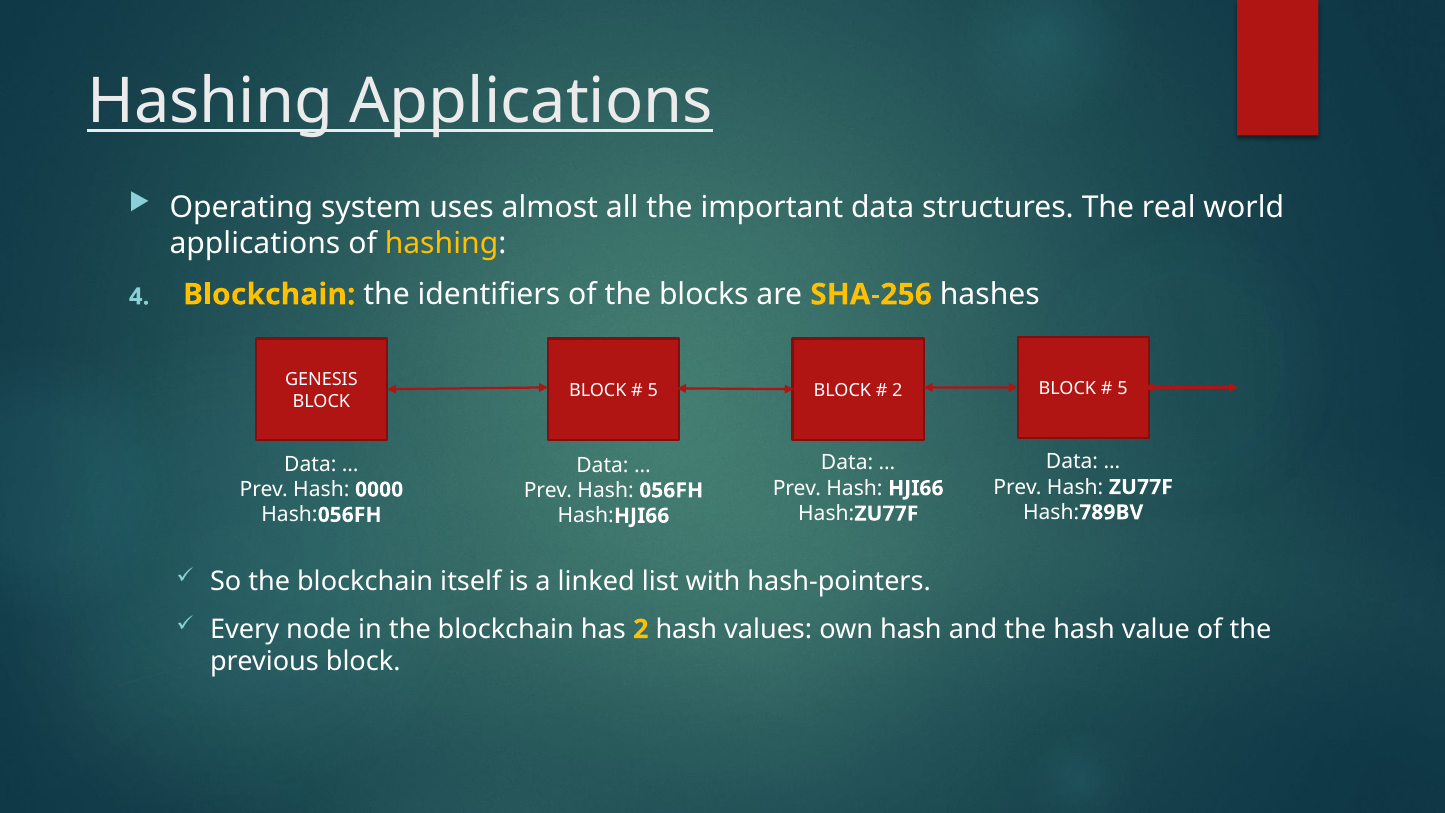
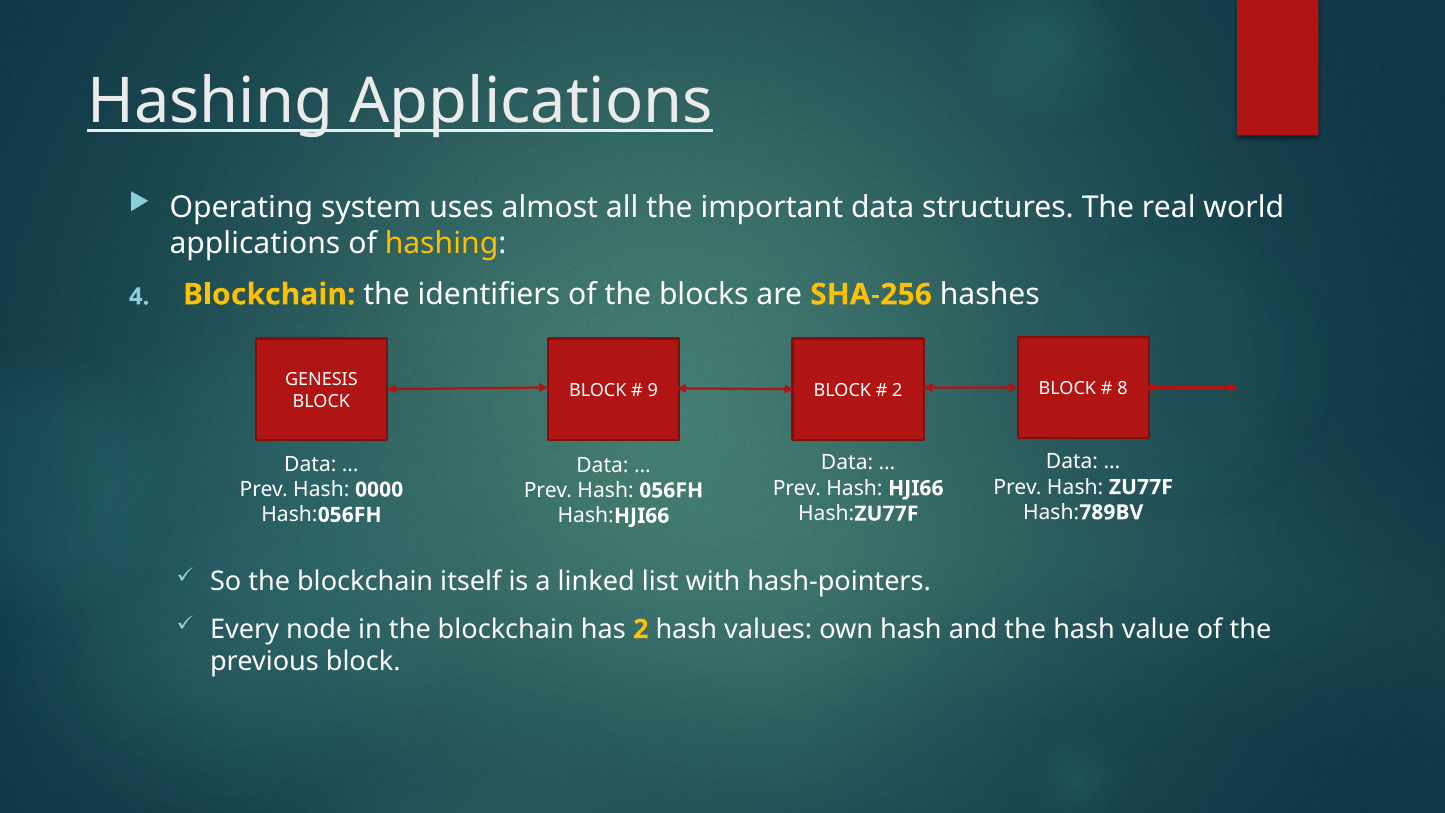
5: 5 -> 9 (653, 390)
5: 5 -> 8 (1122, 389)
